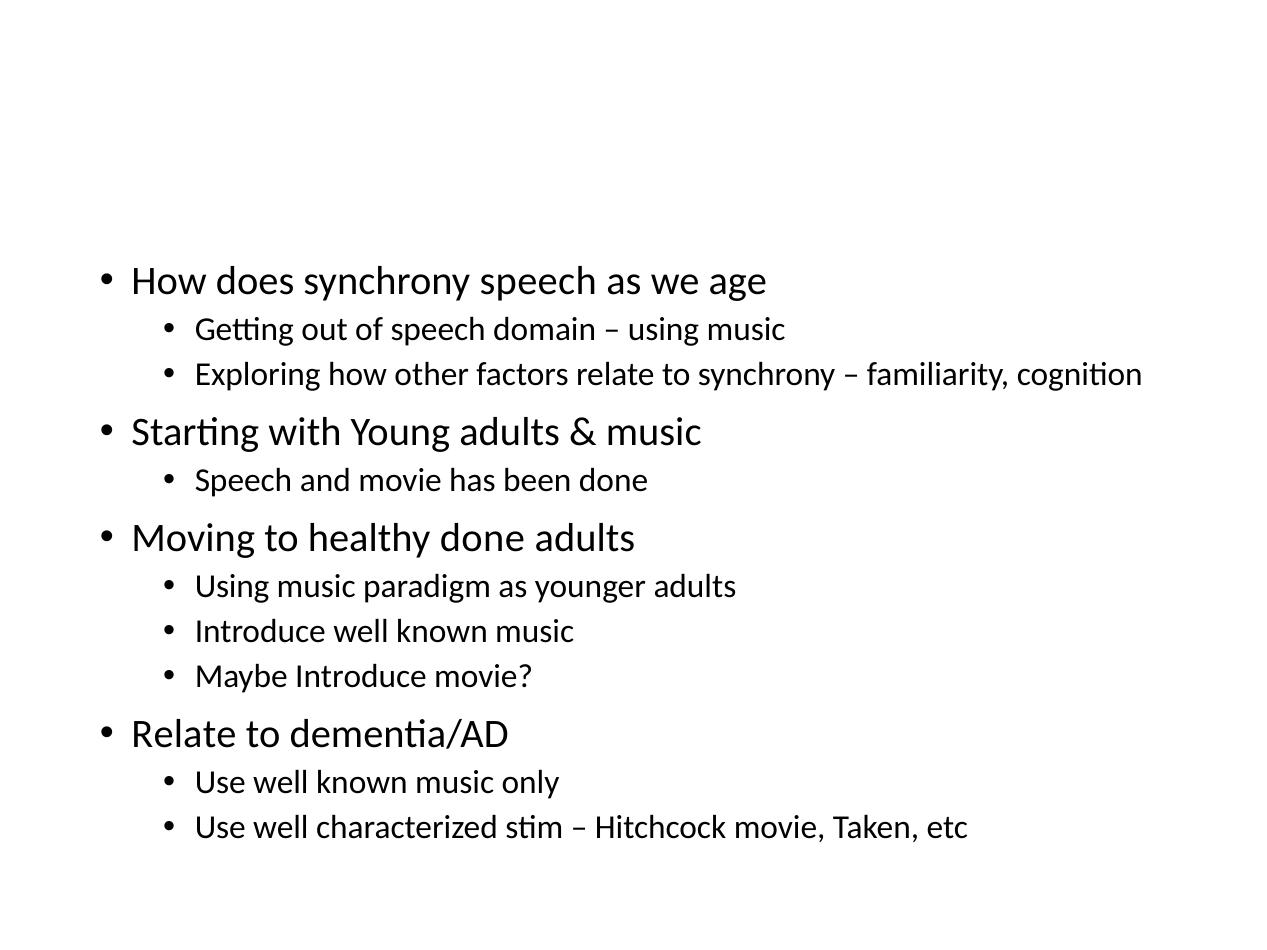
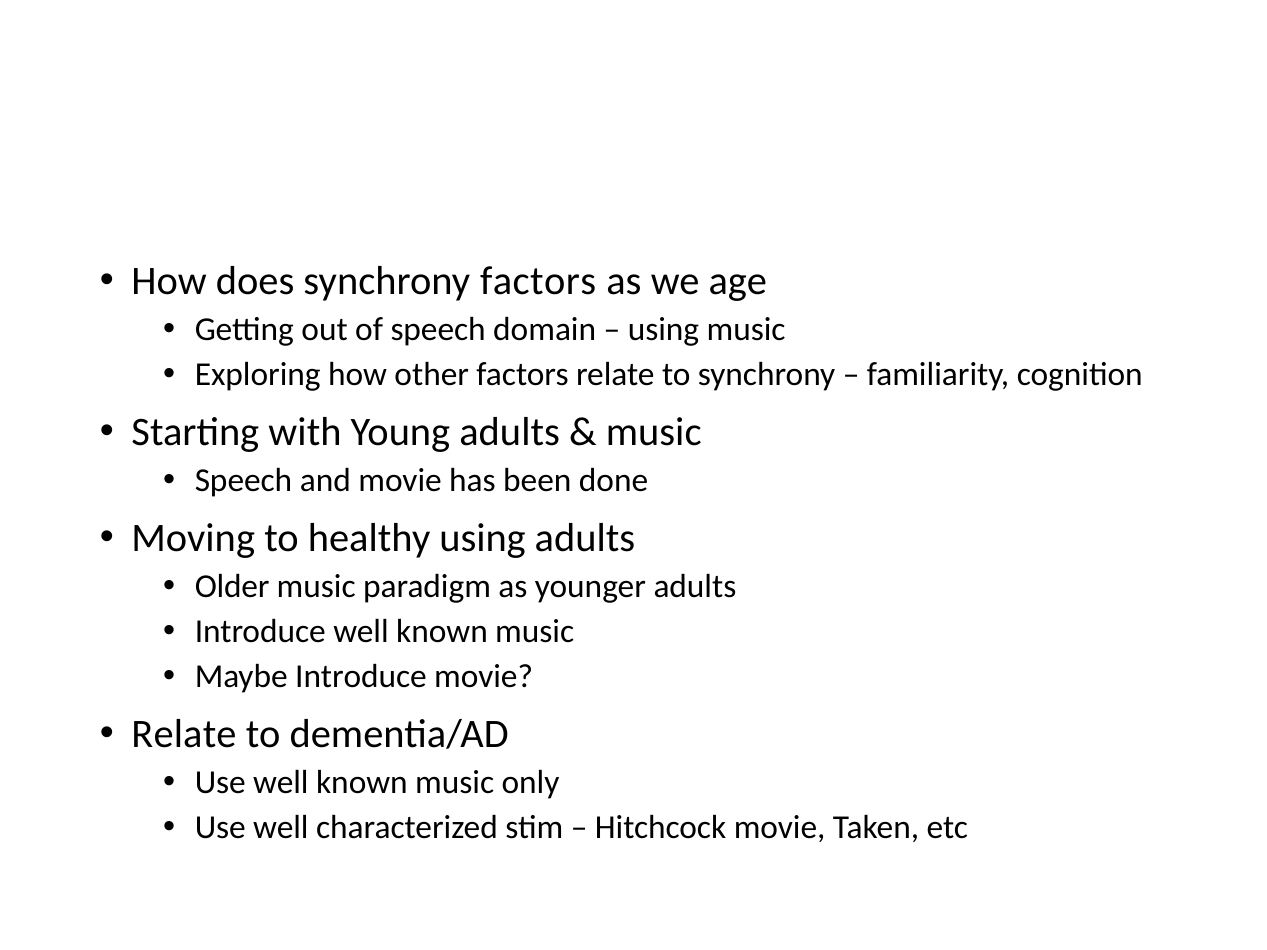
synchrony speech: speech -> factors (538, 281)
healthy done: done -> using (483, 538)
Using: Using -> Older (232, 587)
